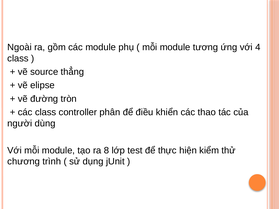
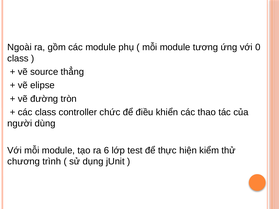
4: 4 -> 0 (258, 47)
phân: phân -> chức (110, 112)
8: 8 -> 6 (106, 151)
